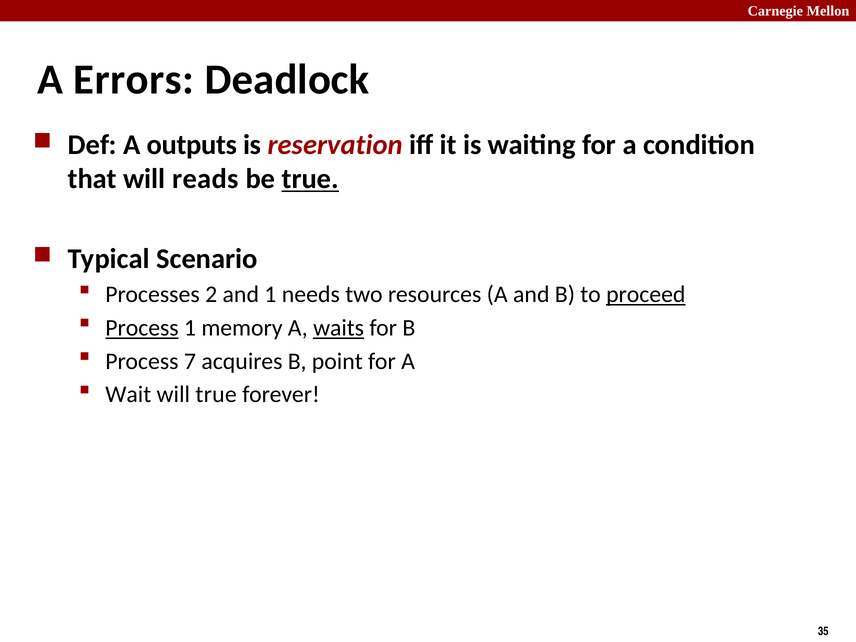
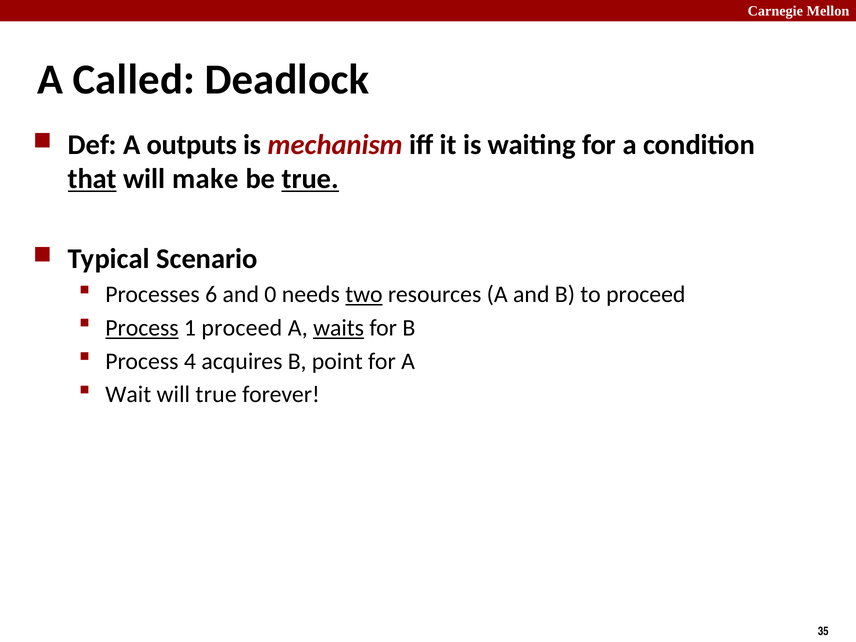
Errors: Errors -> Called (134, 79)
reservation: reservation -> mechanism (335, 145)
that underline: none -> present (92, 179)
reads: reads -> make (205, 179)
2: 2 -> 6 (211, 295)
and 1: 1 -> 0 (270, 295)
two underline: none -> present (364, 295)
proceed underline: present -> none (646, 295)
1 memory: memory -> proceed (242, 328)
7: 7 -> 4 (190, 361)
